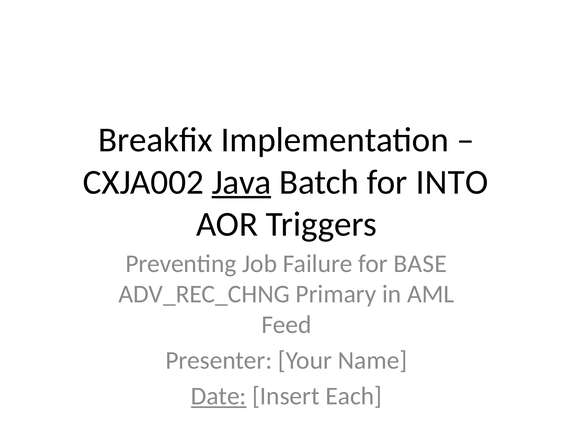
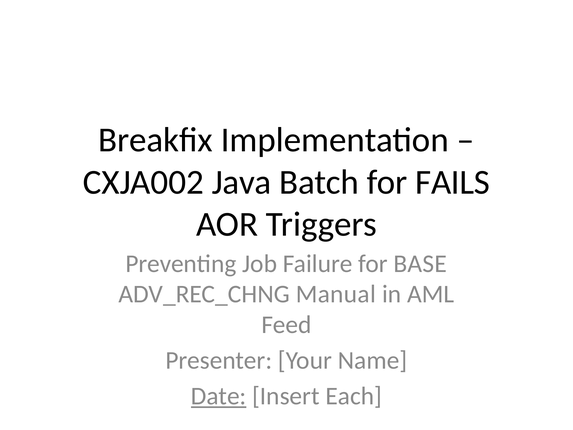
Java underline: present -> none (242, 182)
INTO: INTO -> FAILS (453, 182)
Primary: Primary -> Manual (336, 294)
